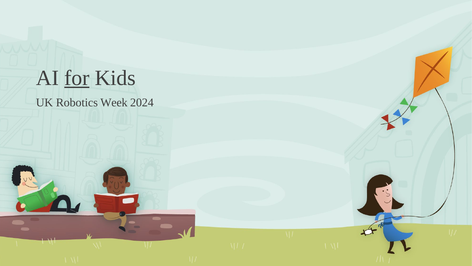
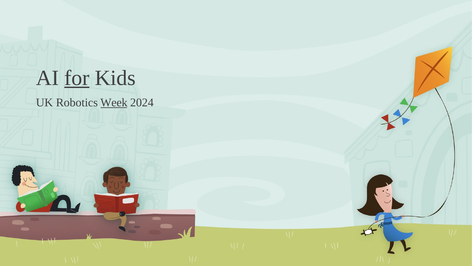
Week underline: none -> present (114, 102)
